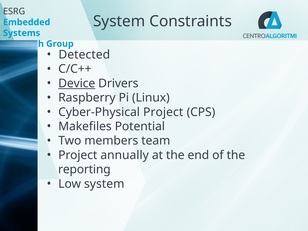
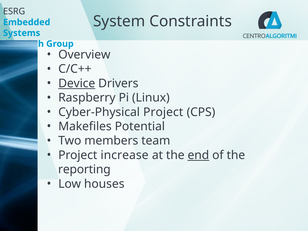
Detected: Detected -> Overview (84, 55)
annually: annually -> increase (125, 155)
end underline: none -> present (198, 155)
Low system: system -> houses (104, 184)
